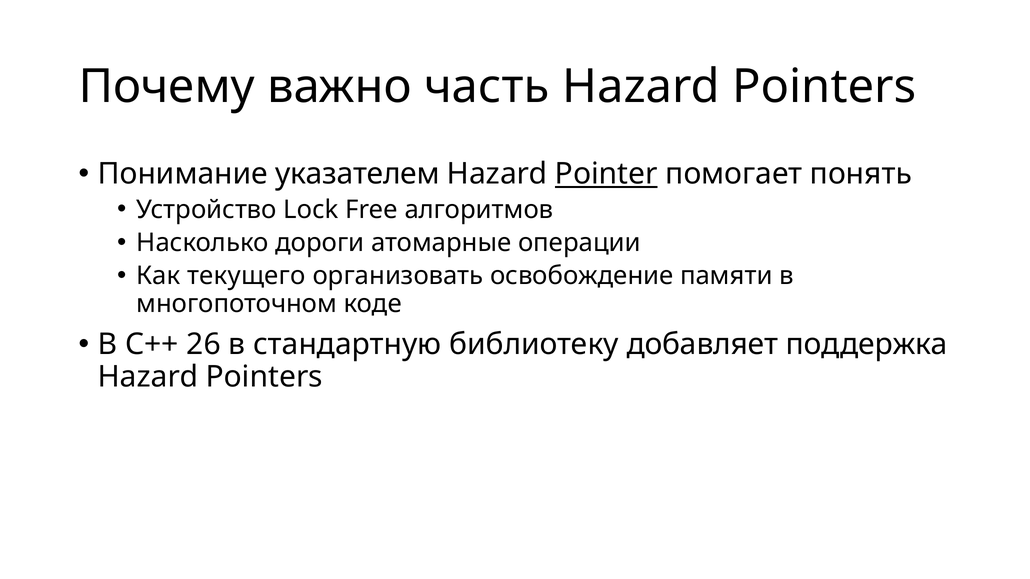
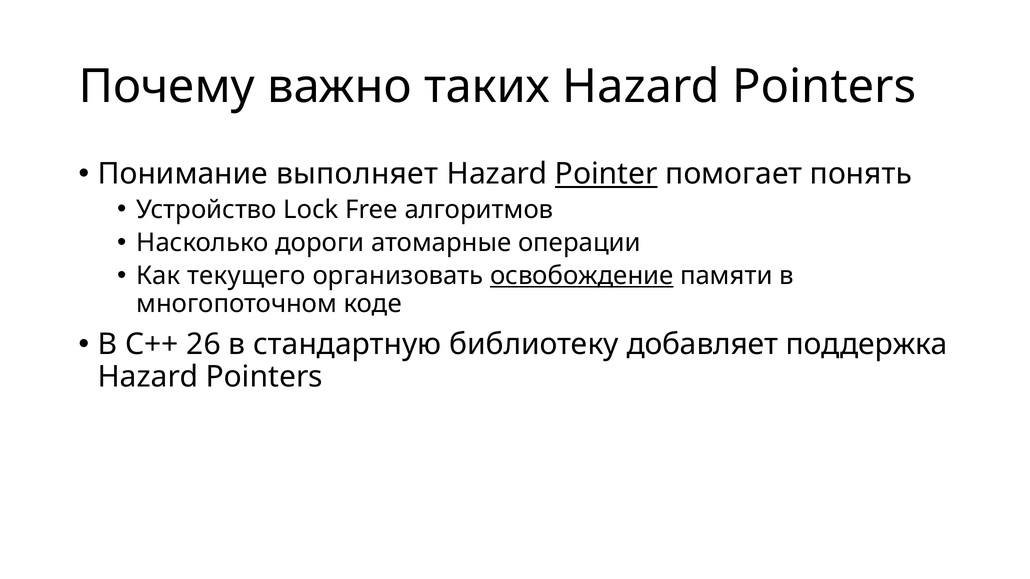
часть: часть -> таких (487, 87)
указателем: указателем -> выполняет (357, 174)
освобождение underline: none -> present (582, 276)
